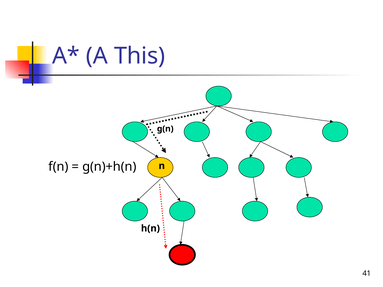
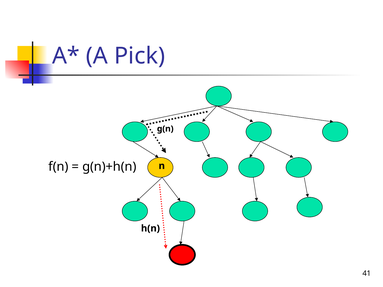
This: This -> Pick (140, 56)
